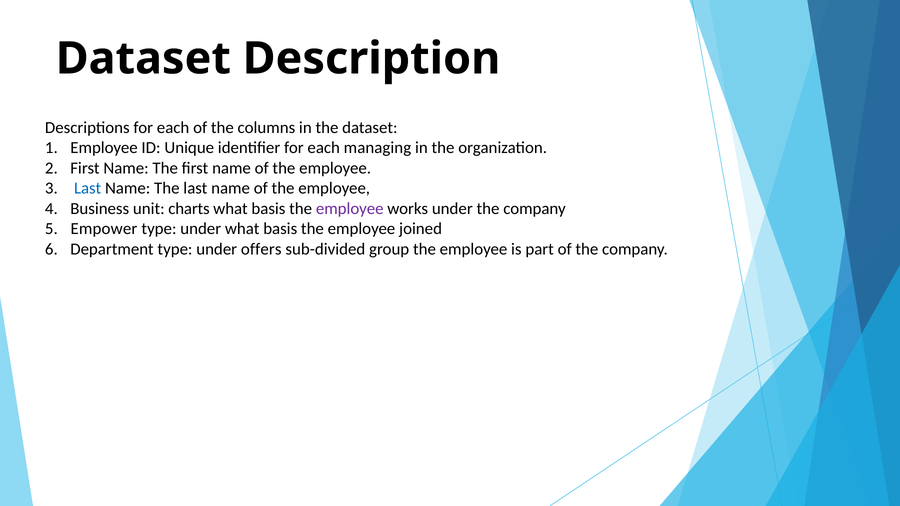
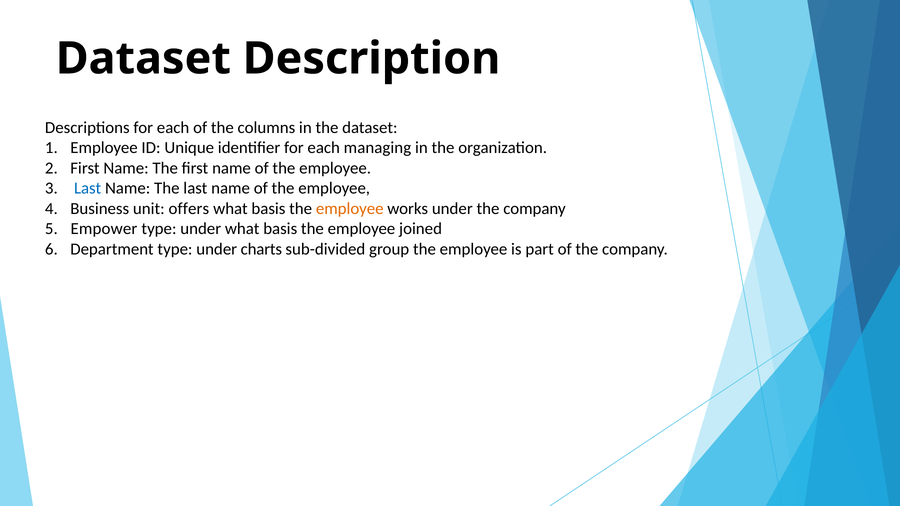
charts: charts -> offers (189, 209)
employee colour: purple -> orange (350, 209)
offers: offers -> charts (261, 249)
